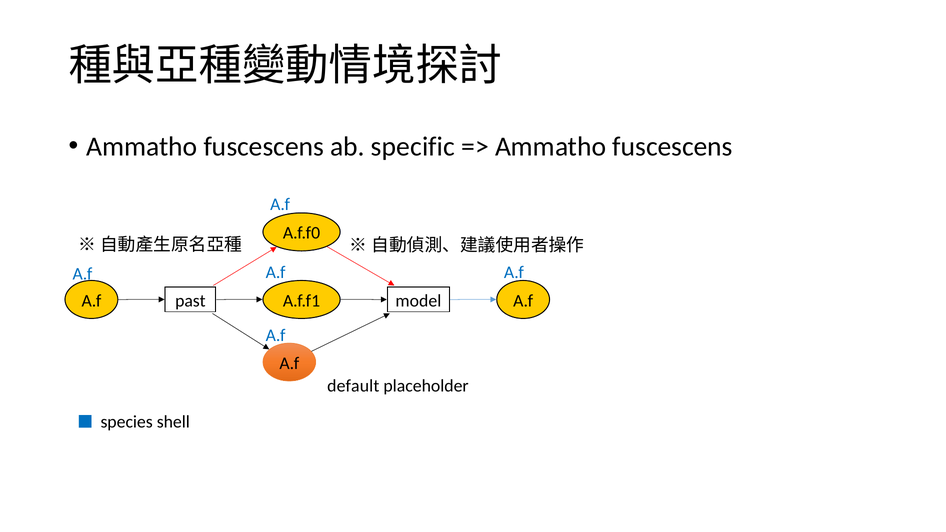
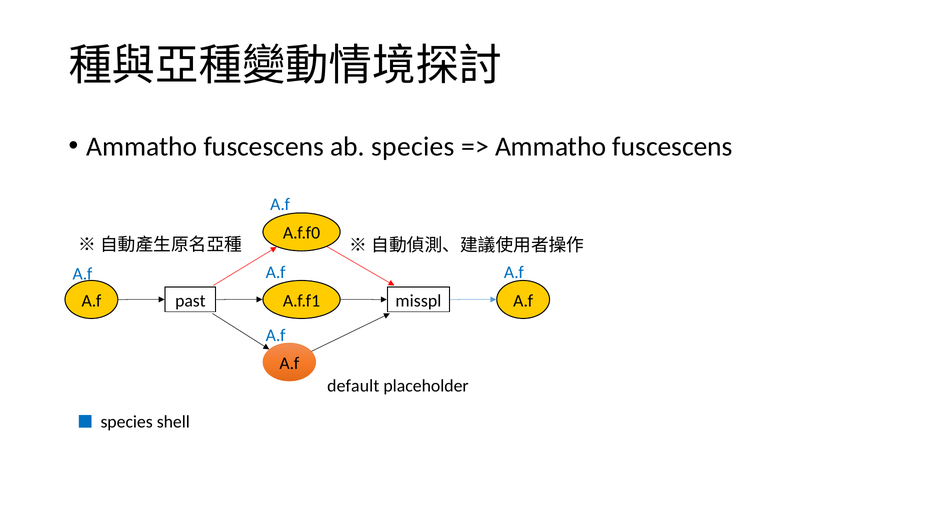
ab specific: specific -> species (413, 147)
model: model -> misspl (418, 301)
